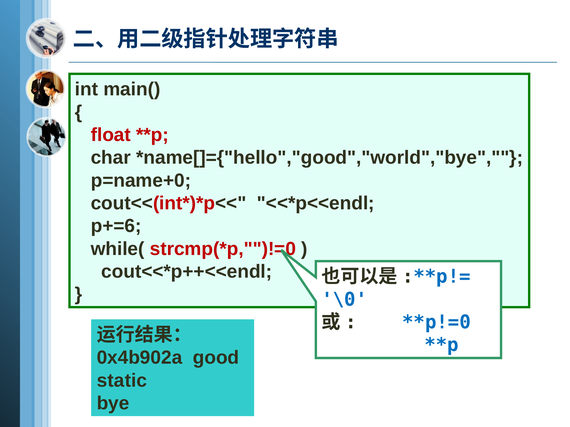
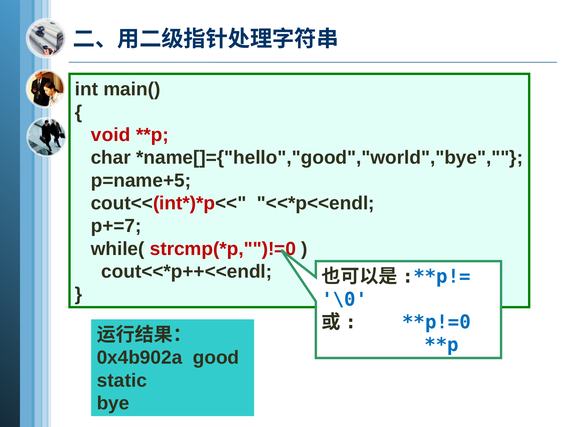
float: float -> void (111, 135)
p=name+0: p=name+0 -> p=name+5 (141, 181)
p+=6: p+=6 -> p+=7 (116, 226)
